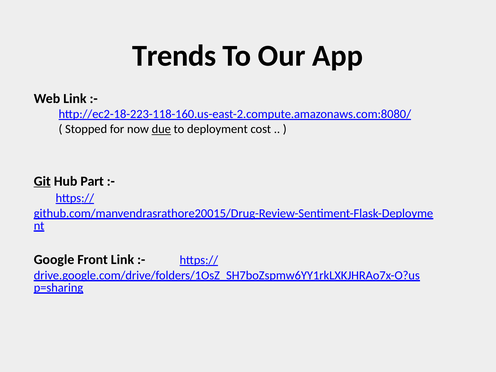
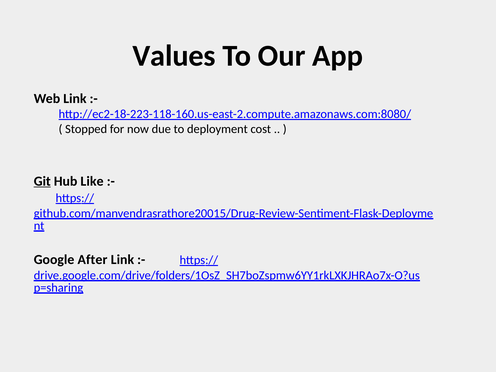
Trends: Trends -> Values (174, 56)
due underline: present -> none (161, 129)
Part: Part -> Like (92, 181)
Front: Front -> After (92, 260)
